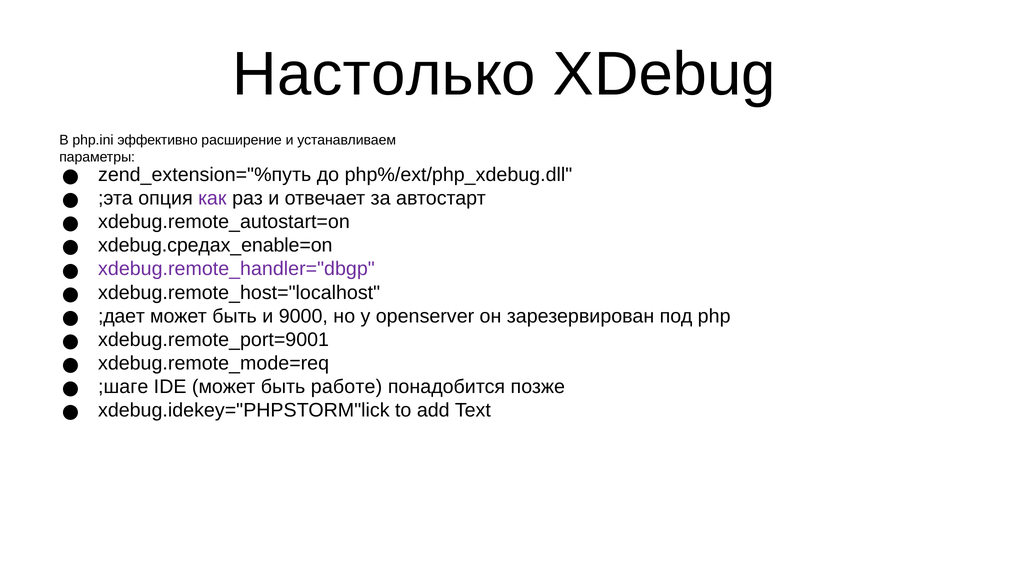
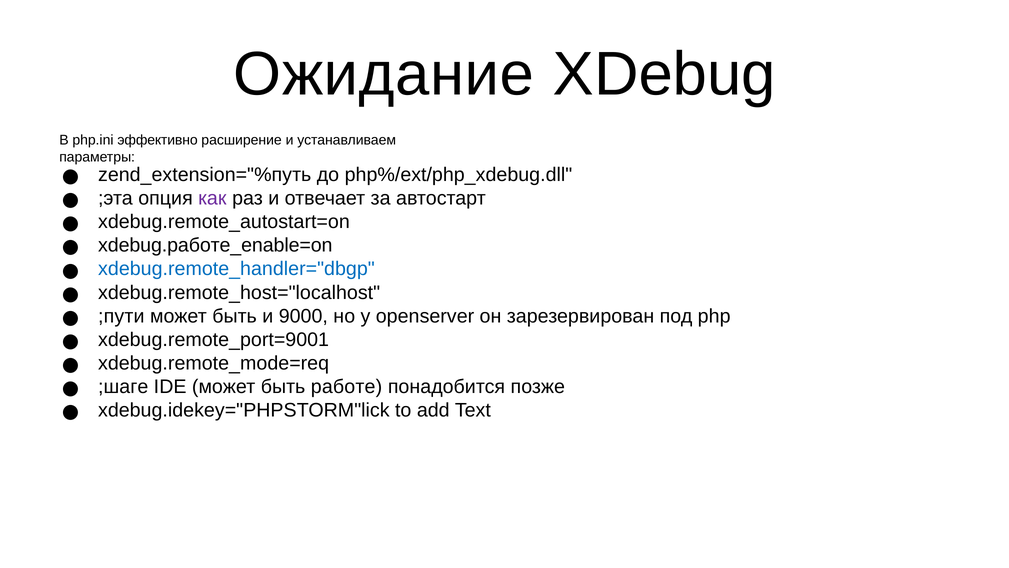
Настолько: Настолько -> Ожидание (384, 74)
xdebug.средах_enable=on: xdebug.средах_enable=on -> xdebug.работе_enable=on (215, 245)
xdebug.remote_handler="dbgp colour: purple -> blue (236, 269)
;дает: ;дает -> ;пути (121, 316)
